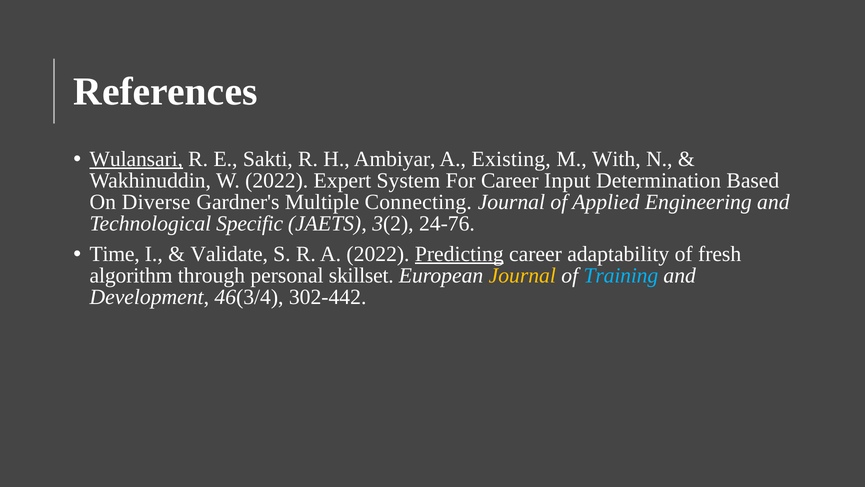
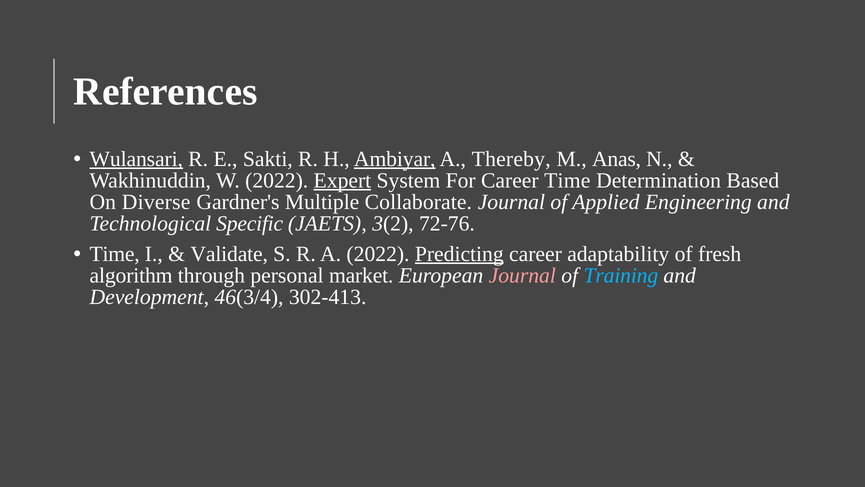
Ambiyar underline: none -> present (395, 159)
Existing: Existing -> Thereby (511, 159)
With: With -> Anas (617, 159)
Expert underline: none -> present (342, 180)
Career Input: Input -> Time (567, 180)
Connecting: Connecting -> Collaborate (418, 202)
24-76: 24-76 -> 72-76 (447, 223)
skillset: skillset -> market (361, 275)
Journal colour: yellow -> pink (522, 275)
302-442: 302-442 -> 302-413 (328, 297)
